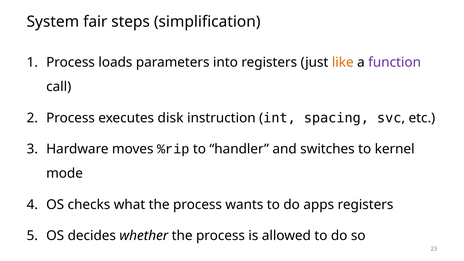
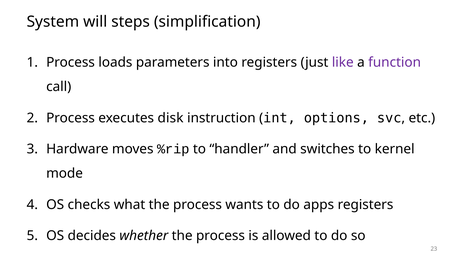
fair: fair -> will (95, 22)
like colour: orange -> purple (343, 62)
spacing: spacing -> options (336, 118)
